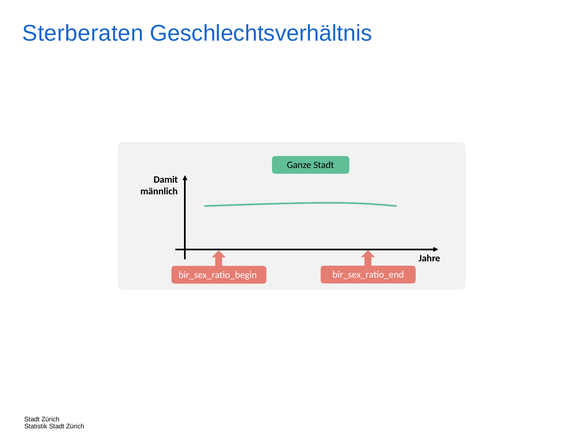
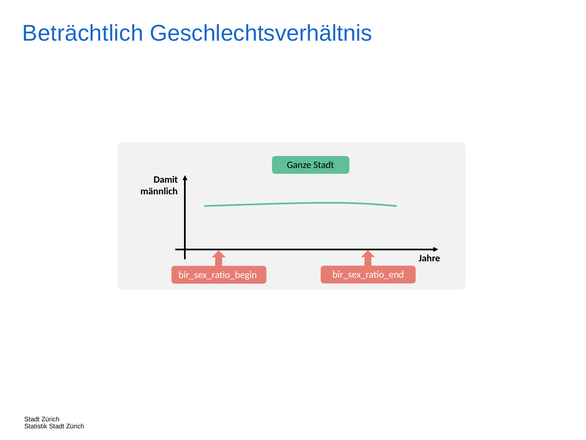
Sterberaten: Sterberaten -> Beträchtlich (83, 33)
